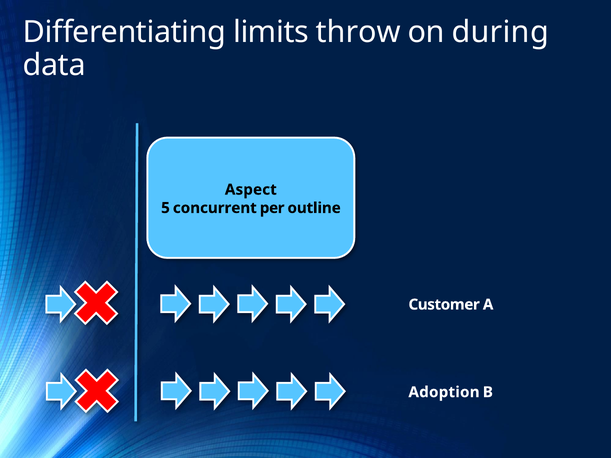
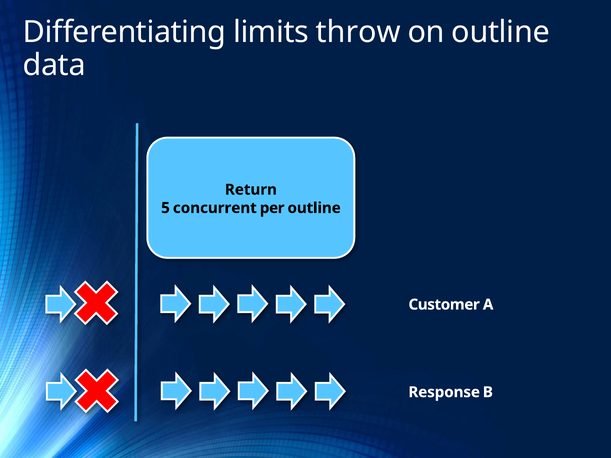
on during: during -> outline (501, 32)
Aspect: Aspect -> Return (251, 190)
Adoption: Adoption -> Response (444, 392)
